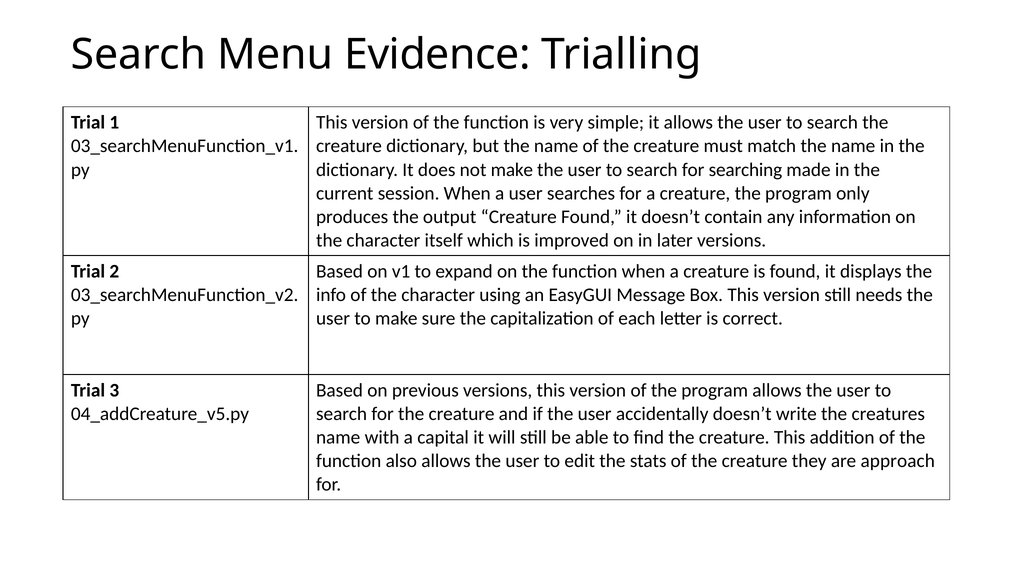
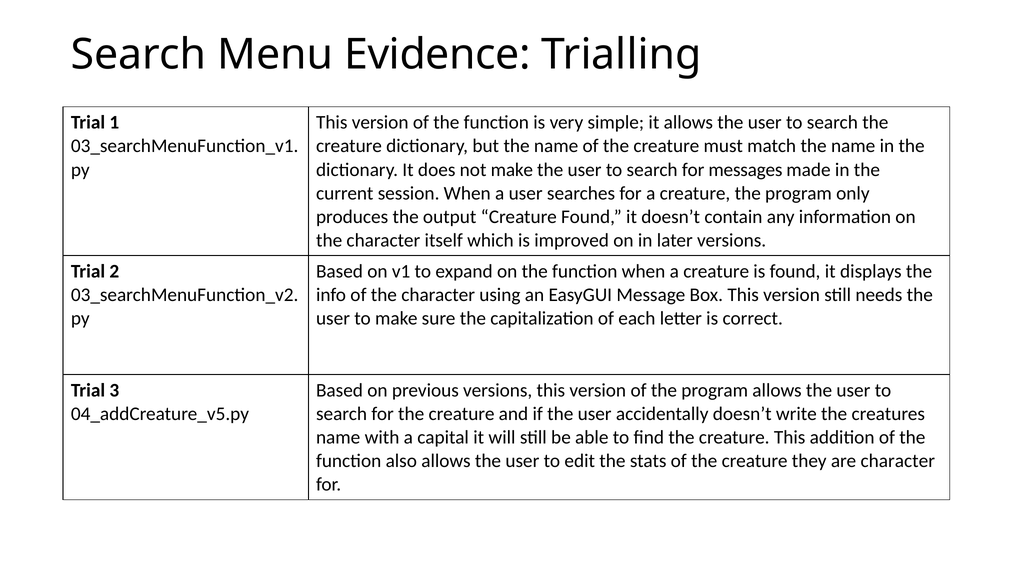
searching: searching -> messages (745, 170)
are approach: approach -> character (898, 461)
